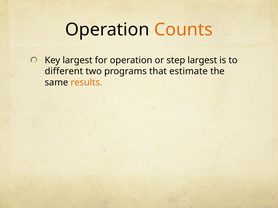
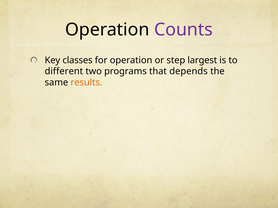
Counts colour: orange -> purple (183, 30)
Key largest: largest -> classes (78, 60)
estimate: estimate -> depends (189, 71)
